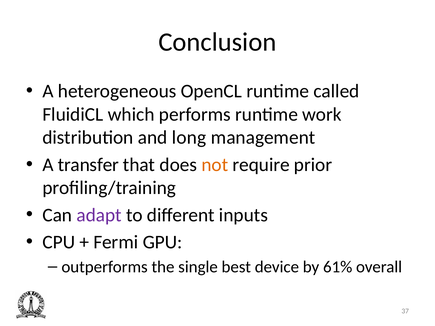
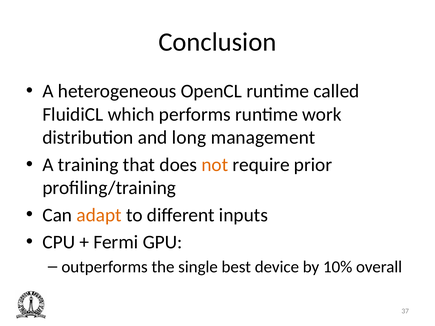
transfer: transfer -> training (88, 165)
adapt colour: purple -> orange (99, 215)
61%: 61% -> 10% (338, 267)
